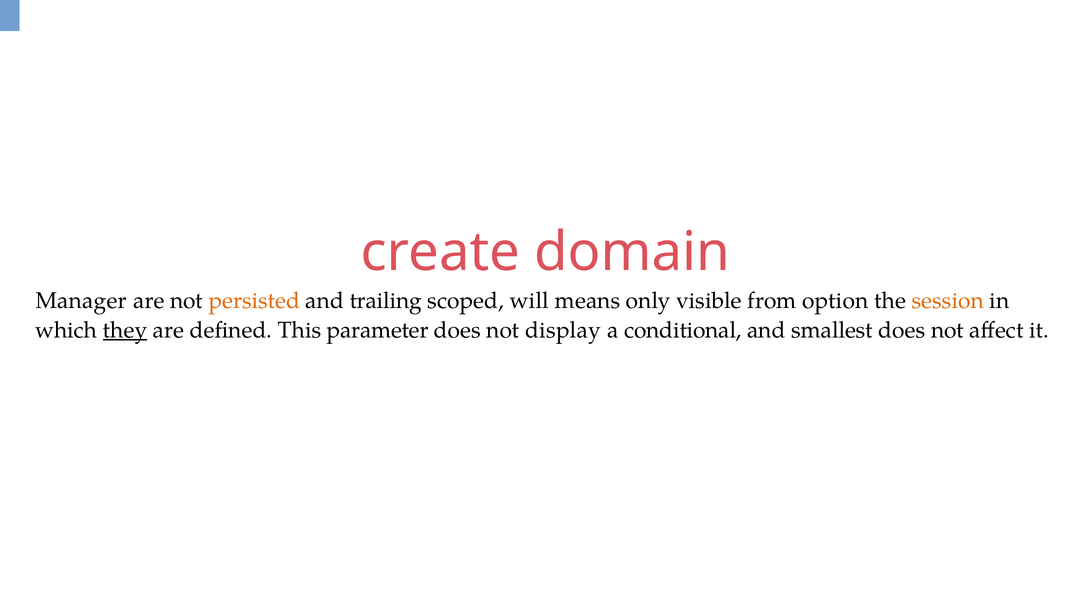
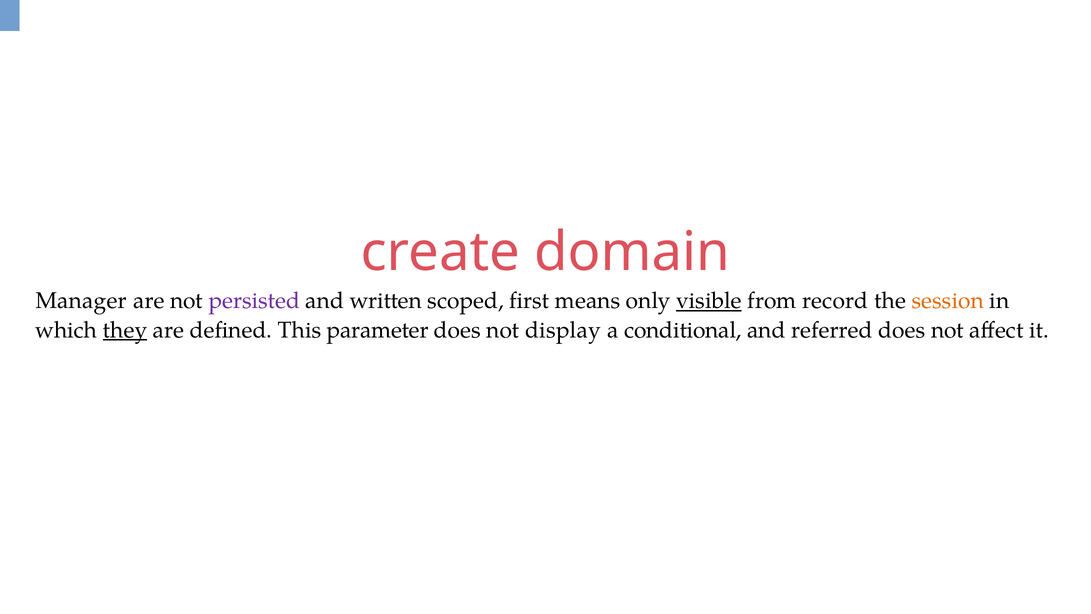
persisted colour: orange -> purple (254, 301)
trailing: trailing -> written (386, 301)
will: will -> first (529, 301)
visible underline: none -> present (709, 301)
option: option -> record (835, 301)
smallest: smallest -> referred (832, 330)
